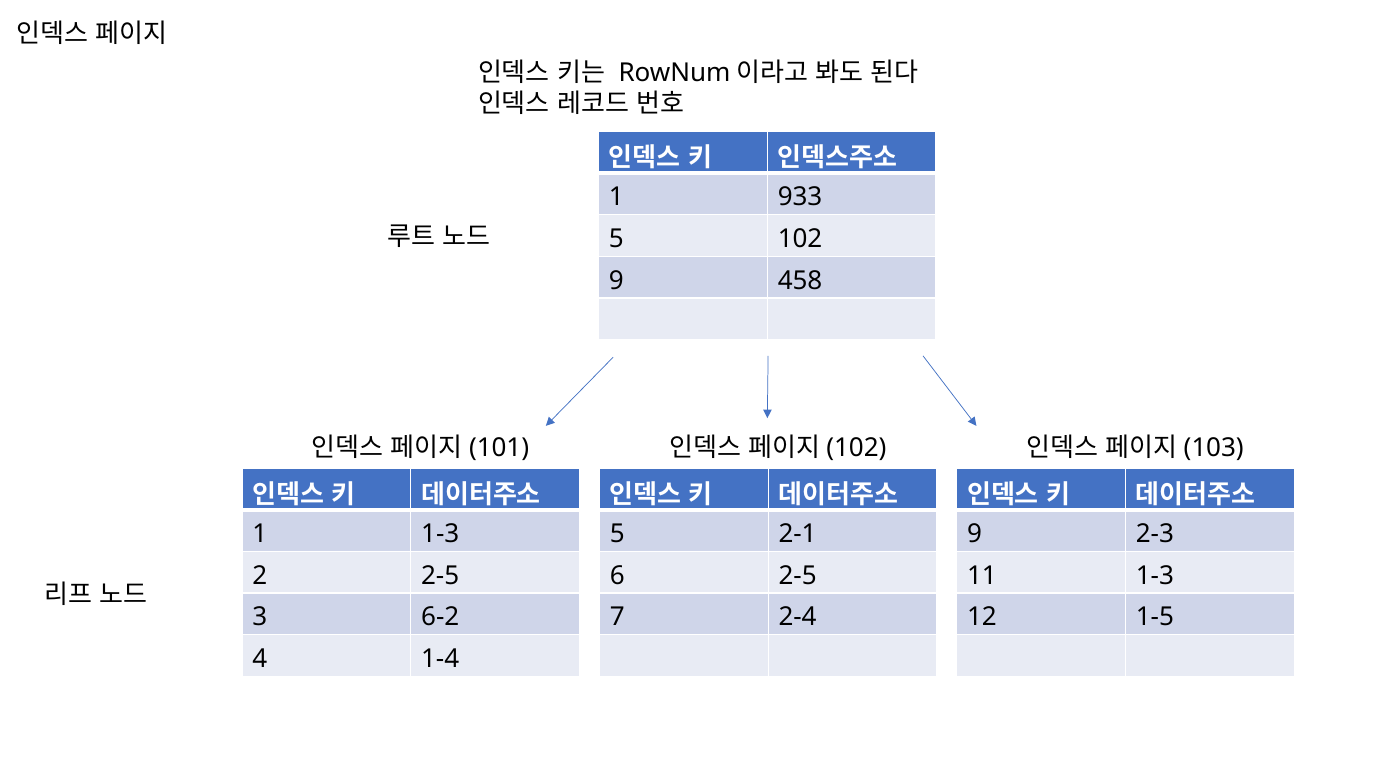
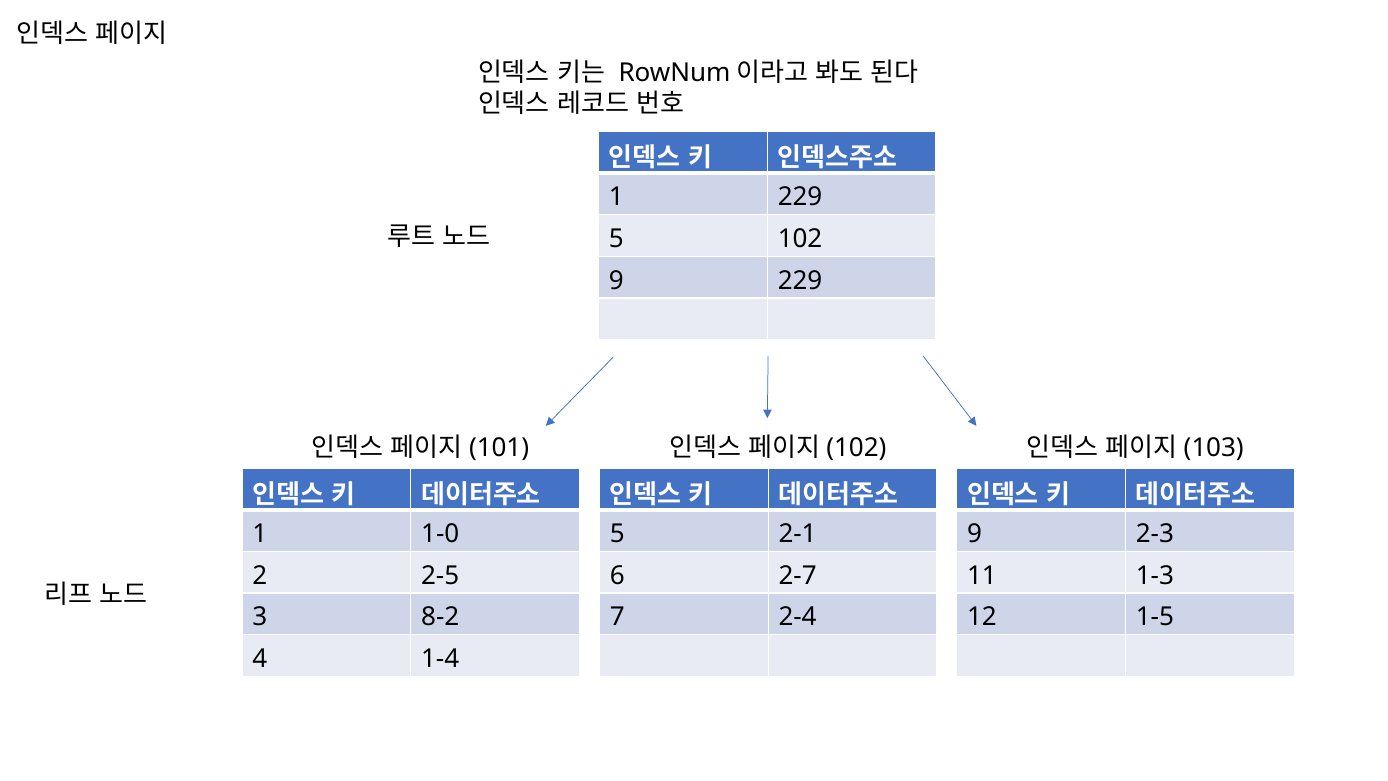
1 933: 933 -> 229 (800, 197)
9 458: 458 -> 229 (800, 281)
1 1-3: 1-3 -> 1-0 (440, 534)
6 2-5: 2-5 -> 2-7 (798, 576)
6-2: 6-2 -> 8-2 (440, 617)
